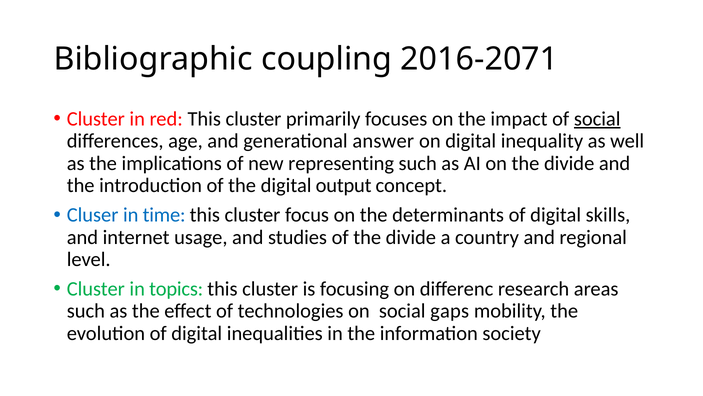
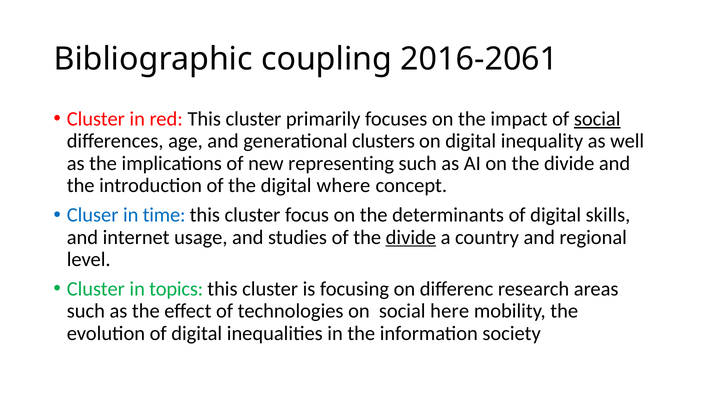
2016-2071: 2016-2071 -> 2016-2061 (479, 59)
answer: answer -> clusters (383, 141)
output: output -> where (343, 185)
divide underline: none -> present (411, 237)
gaps: gaps -> here (450, 311)
